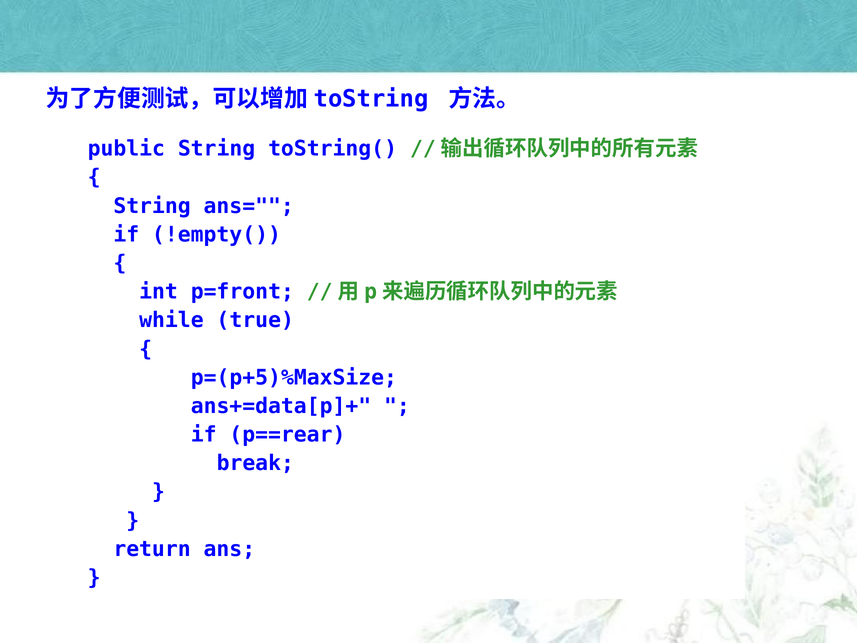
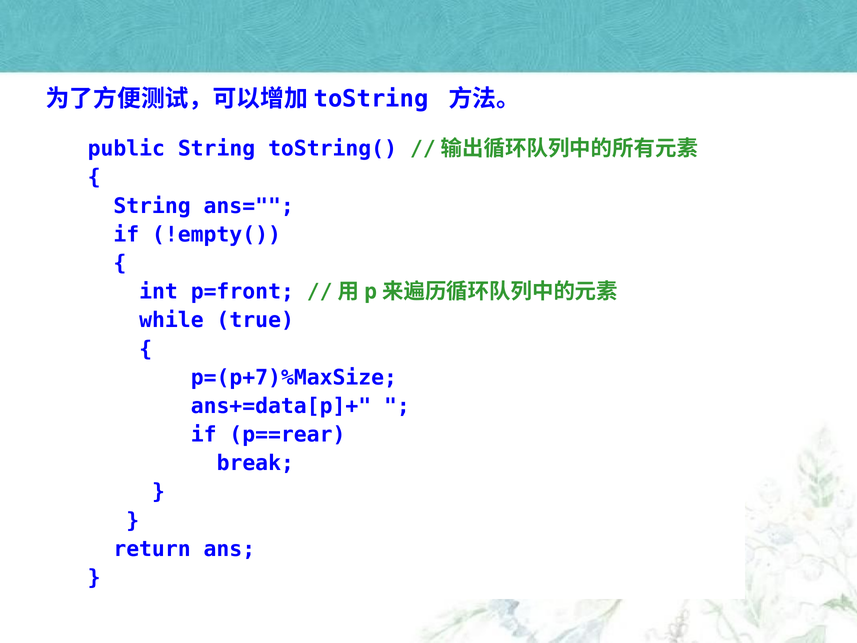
p=(p+5)%MaxSize: p=(p+5)%MaxSize -> p=(p+7)%MaxSize (294, 377)
